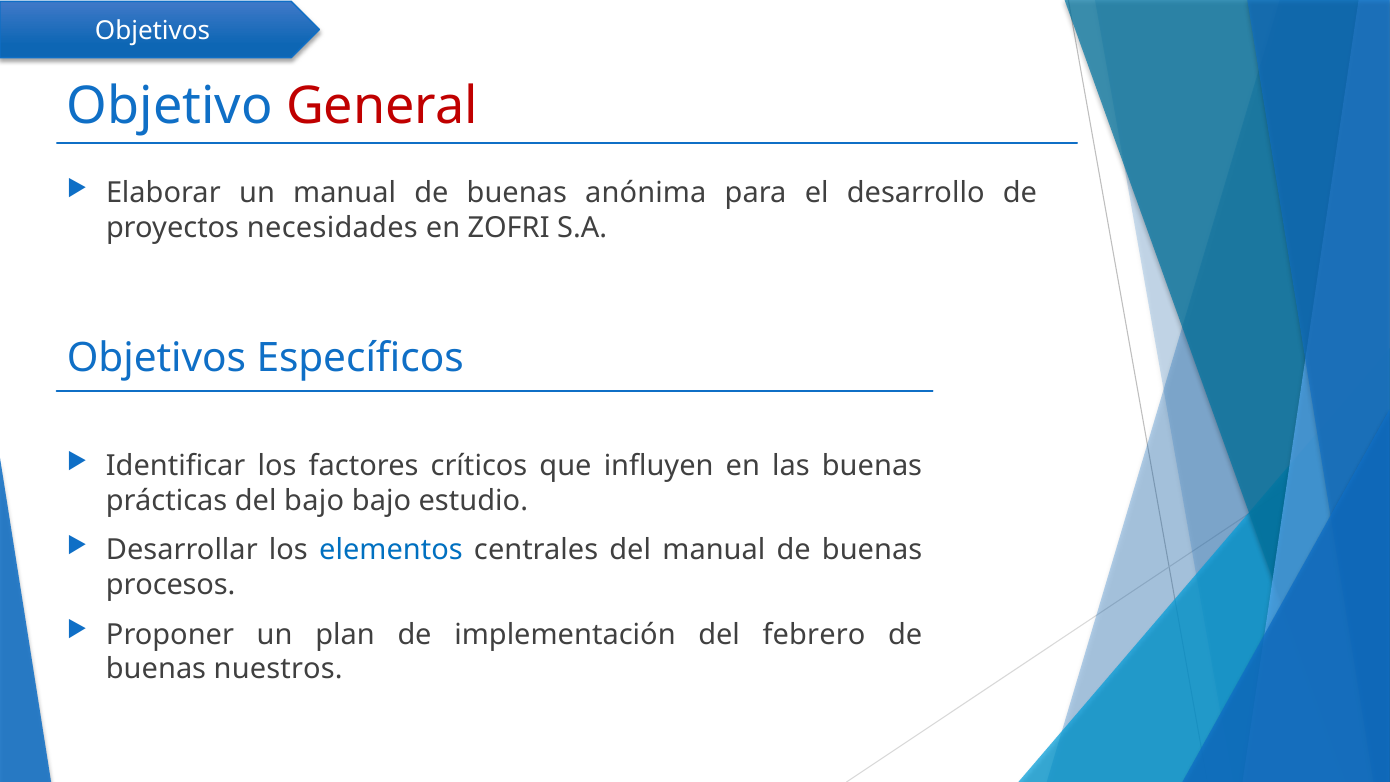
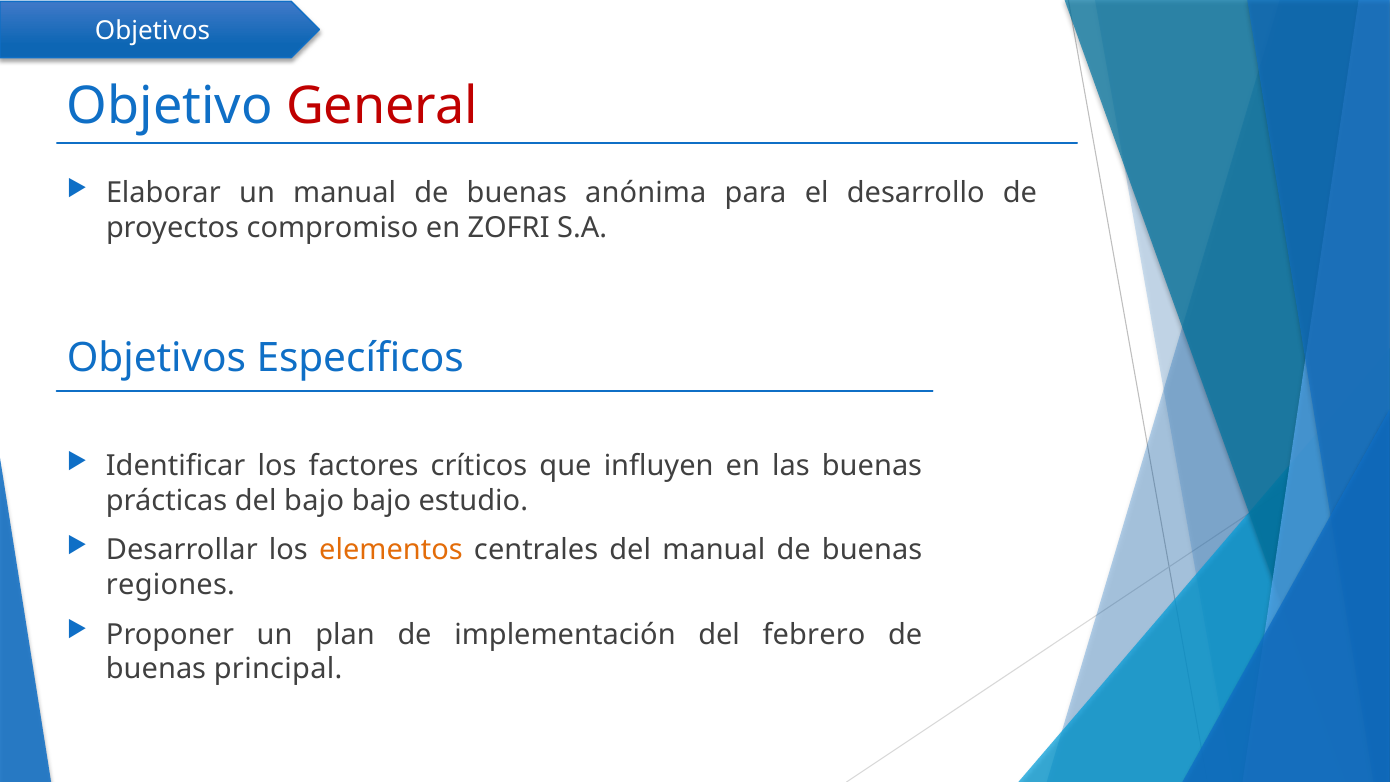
necesidades: necesidades -> compromiso (333, 227)
elementos colour: blue -> orange (391, 550)
procesos: procesos -> regiones (170, 585)
nuestros: nuestros -> principal (278, 669)
